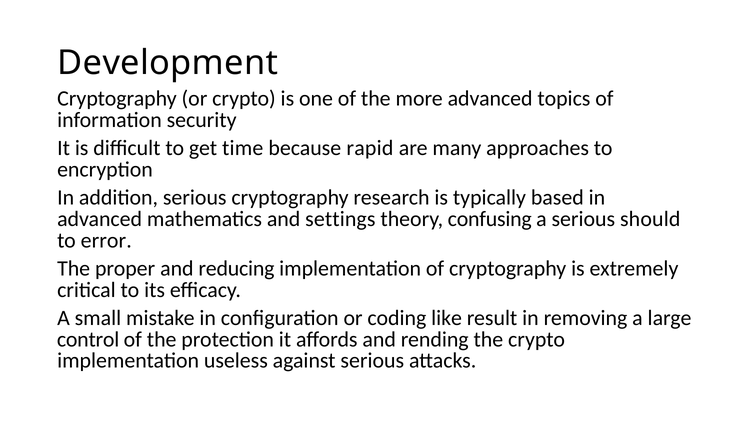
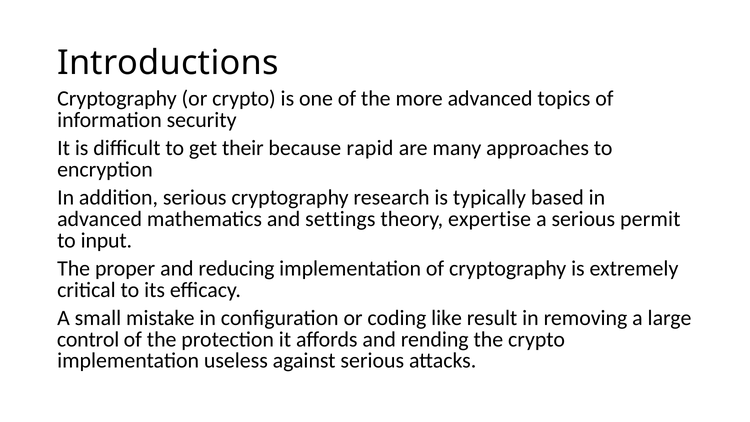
Development: Development -> Introductions (168, 63)
time: time -> their (243, 148)
confusing: confusing -> expertise (490, 219)
should: should -> permit (650, 219)
error: error -> input (106, 240)
